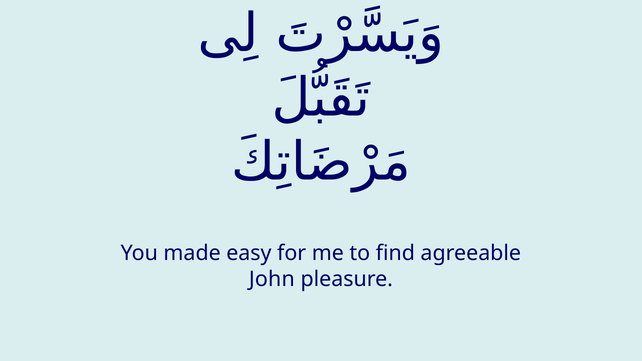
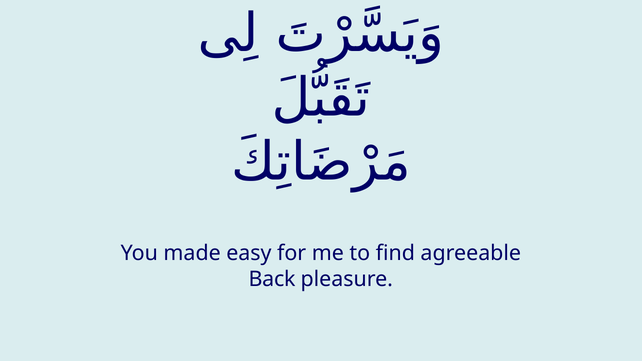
John: John -> Back (272, 279)
